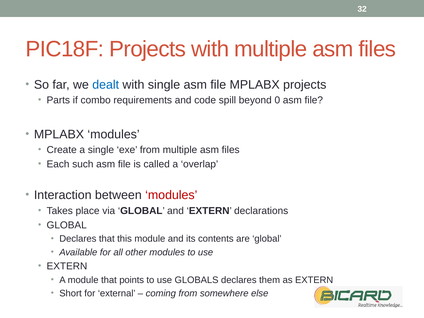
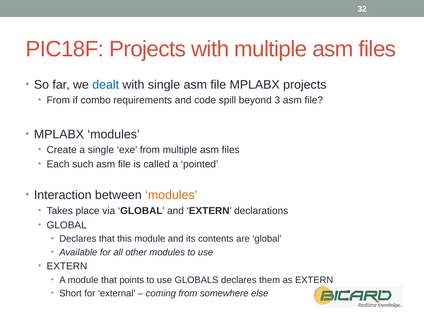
Parts: Parts -> From (58, 100)
0: 0 -> 3 (277, 100)
overlap: overlap -> pointed (200, 164)
modules colour: red -> orange (171, 195)
